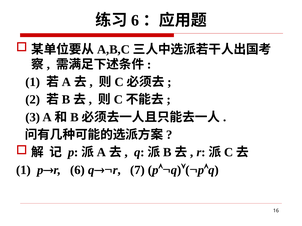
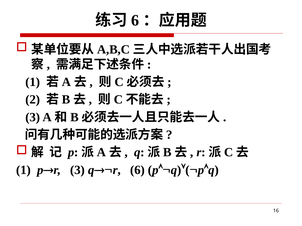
6: 6 -> 3 (78, 170)
7: 7 -> 6 (137, 170)
